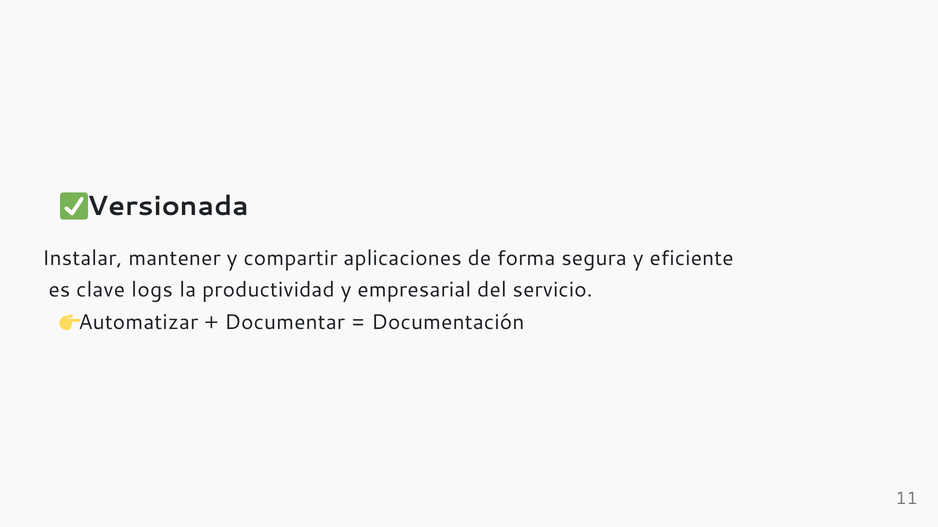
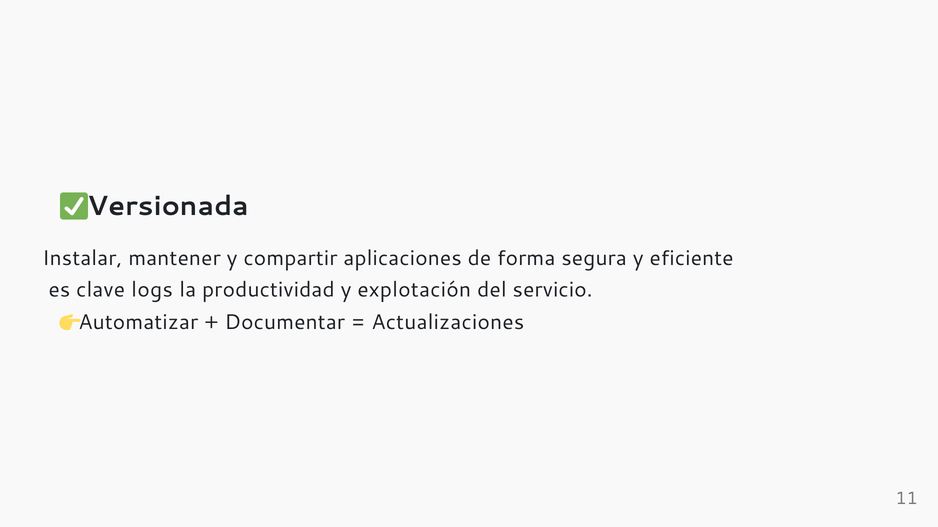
empresarial: empresarial -> explotación (414, 290)
Documentación: Documentación -> Actualizaciones (448, 323)
